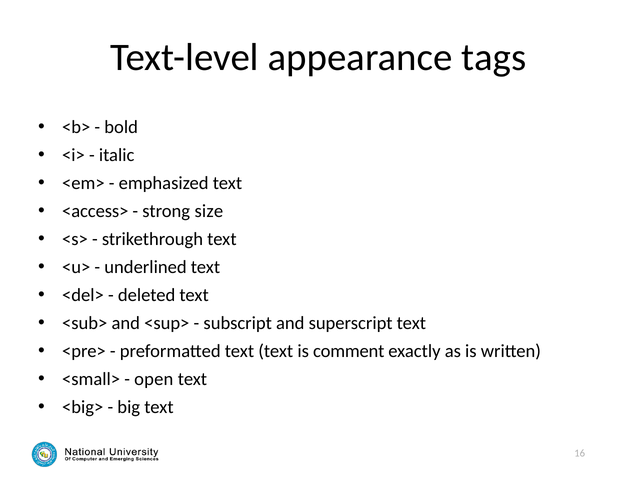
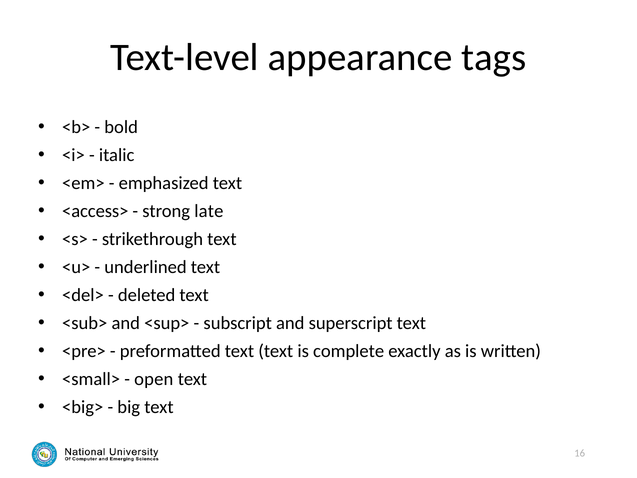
size: size -> late (209, 211)
comment: comment -> complete (349, 351)
